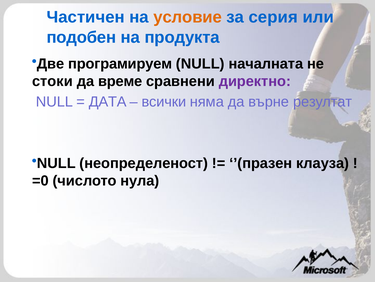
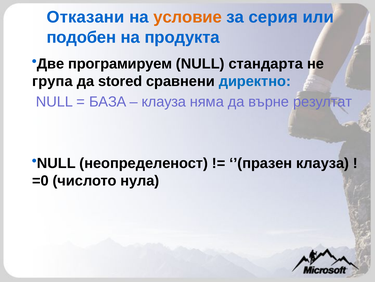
Частичен: Частичен -> Отказани (86, 17)
началната: началната -> стандарта (266, 64)
стоки: стоки -> група (52, 81)
време: време -> stored (120, 81)
директно colour: purple -> blue (255, 81)
ДАТА: ДАТА -> БАЗА (108, 102)
всички: всички -> клауза (164, 102)
